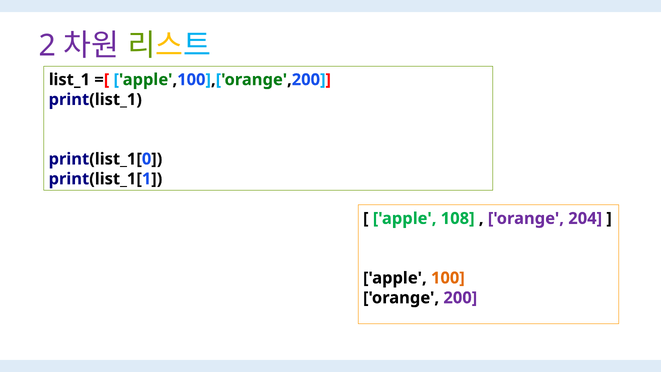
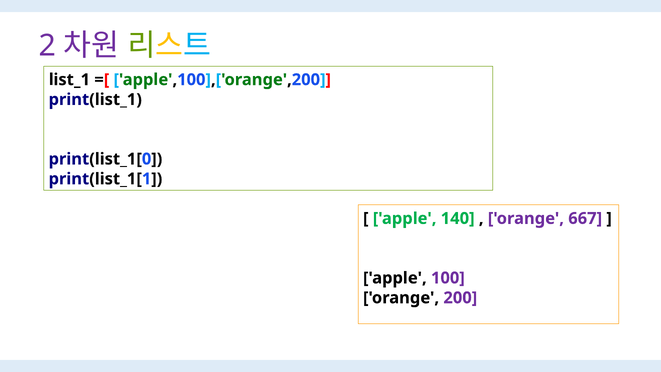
108: 108 -> 140 (458, 218)
204: 204 -> 667 (585, 218)
100 colour: orange -> purple (448, 278)
